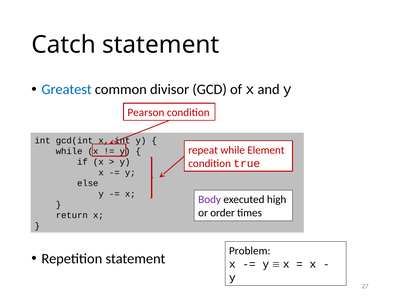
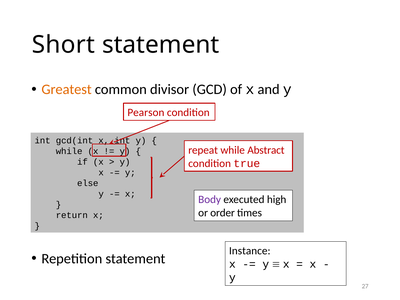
Catch: Catch -> Short (63, 45)
Greatest colour: blue -> orange (67, 90)
Element: Element -> Abstract (266, 150)
Problem: Problem -> Instance (250, 251)
